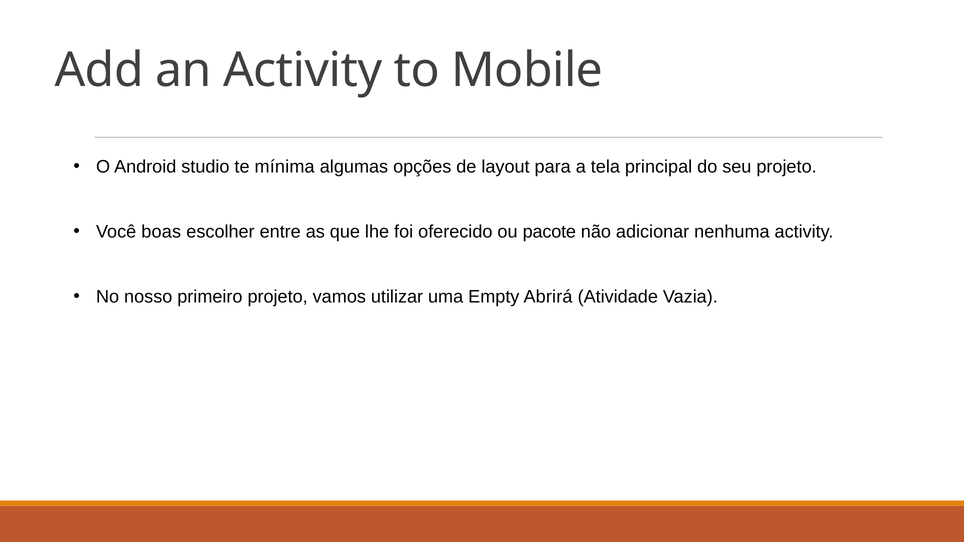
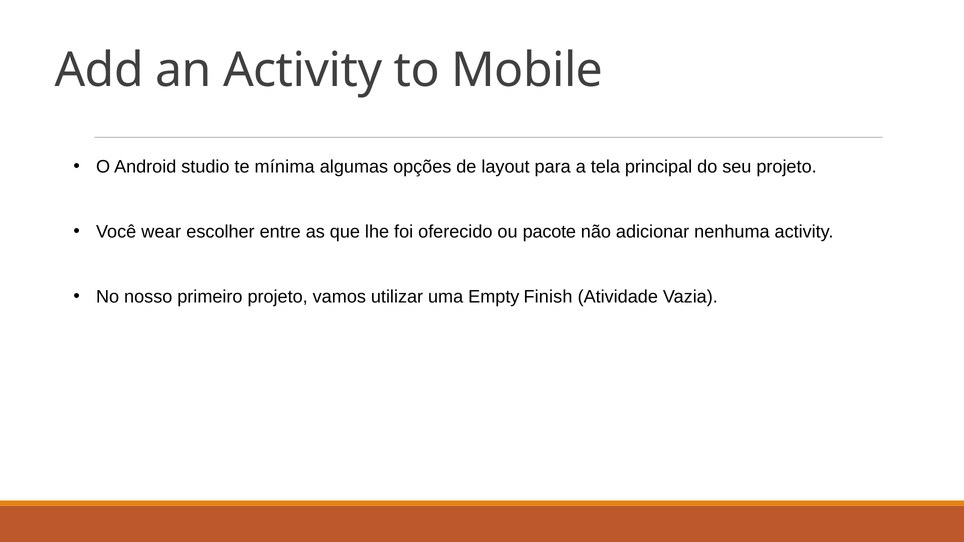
boas: boas -> wear (161, 232)
Abrirá: Abrirá -> Finish (548, 297)
